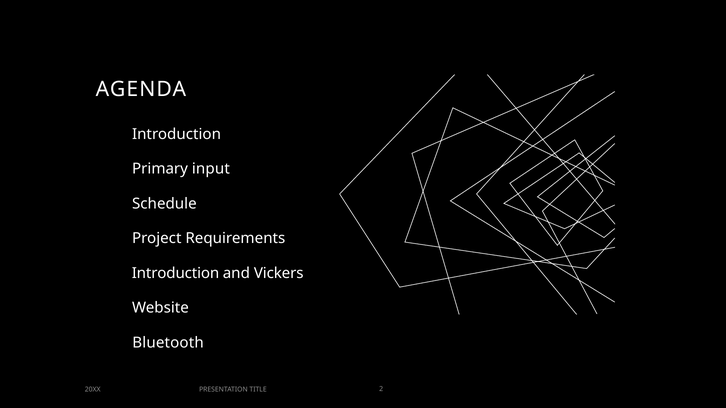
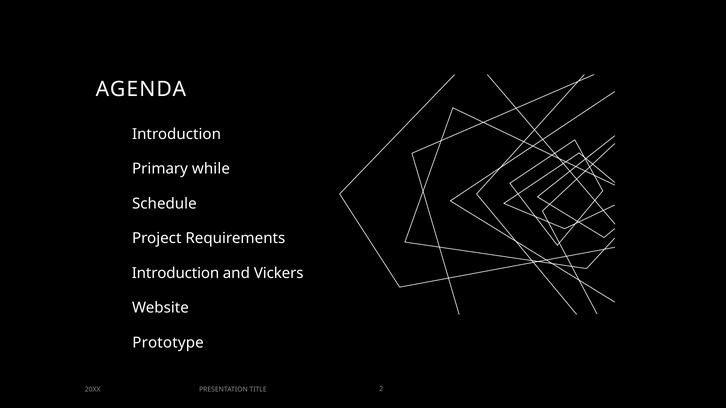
input: input -> while (211, 169)
Bluetooth: Bluetooth -> Prototype (168, 343)
